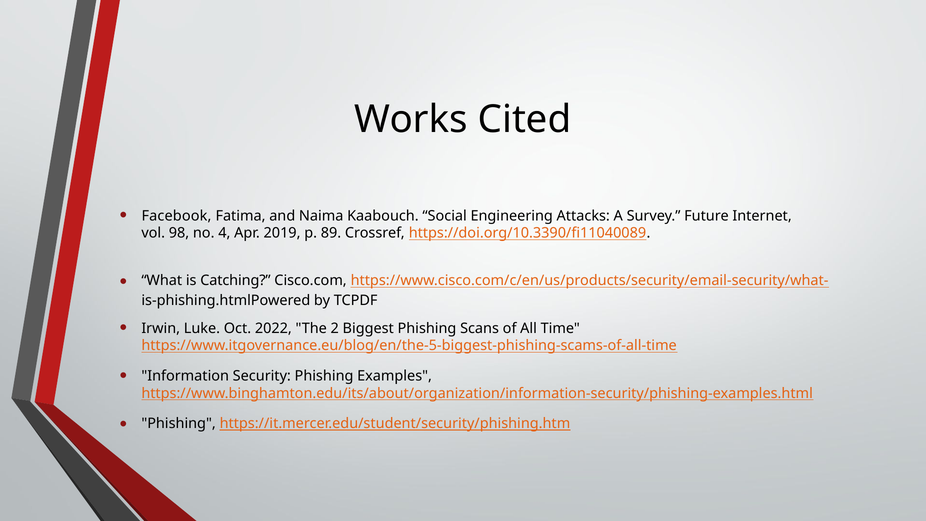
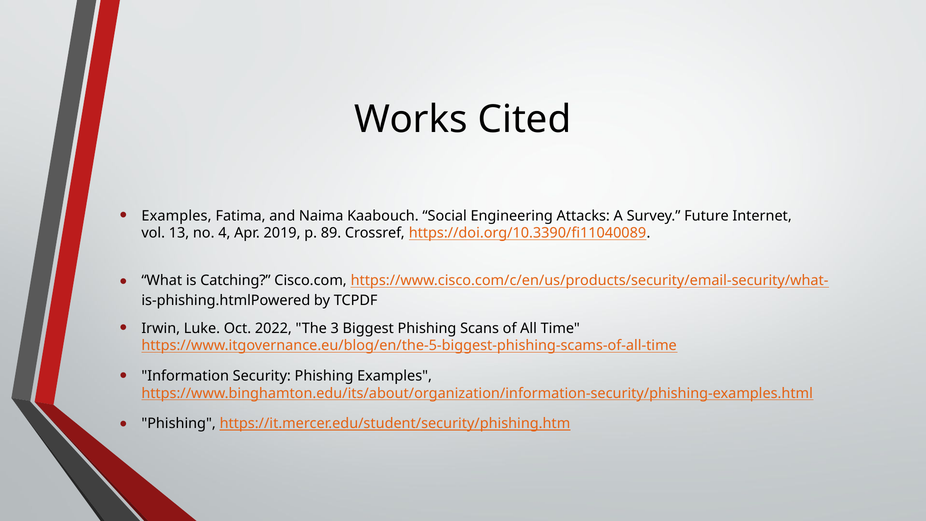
Facebook: Facebook -> Examples (176, 216)
98: 98 -> 13 (179, 233)
2: 2 -> 3 (335, 328)
